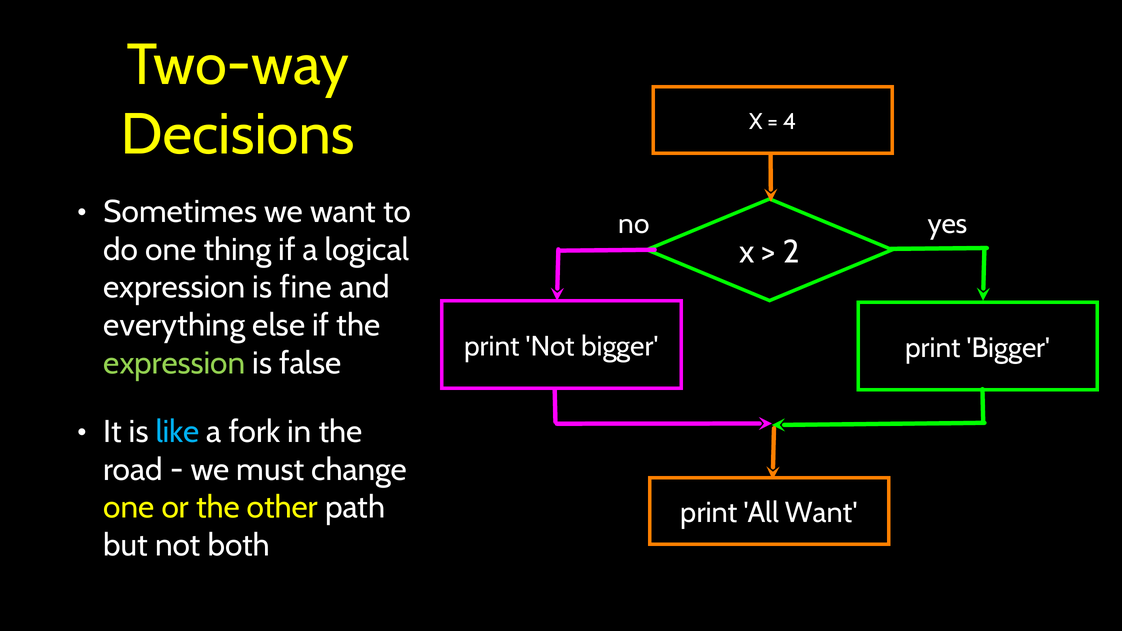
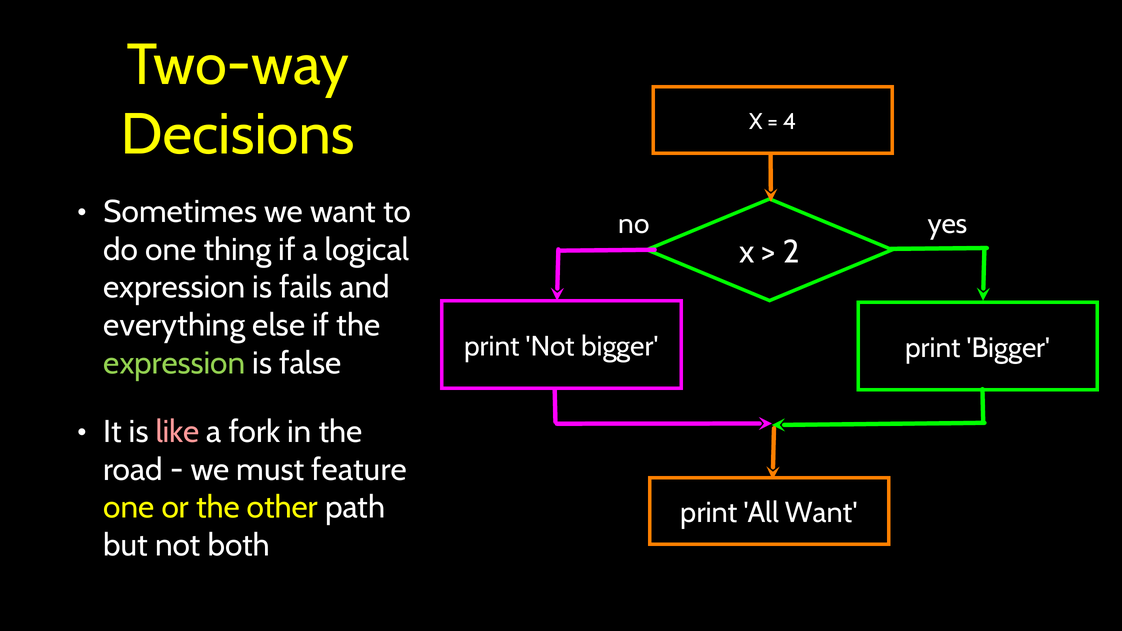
fine: fine -> fails (306, 288)
like colour: light blue -> pink (178, 432)
change: change -> feature (359, 470)
